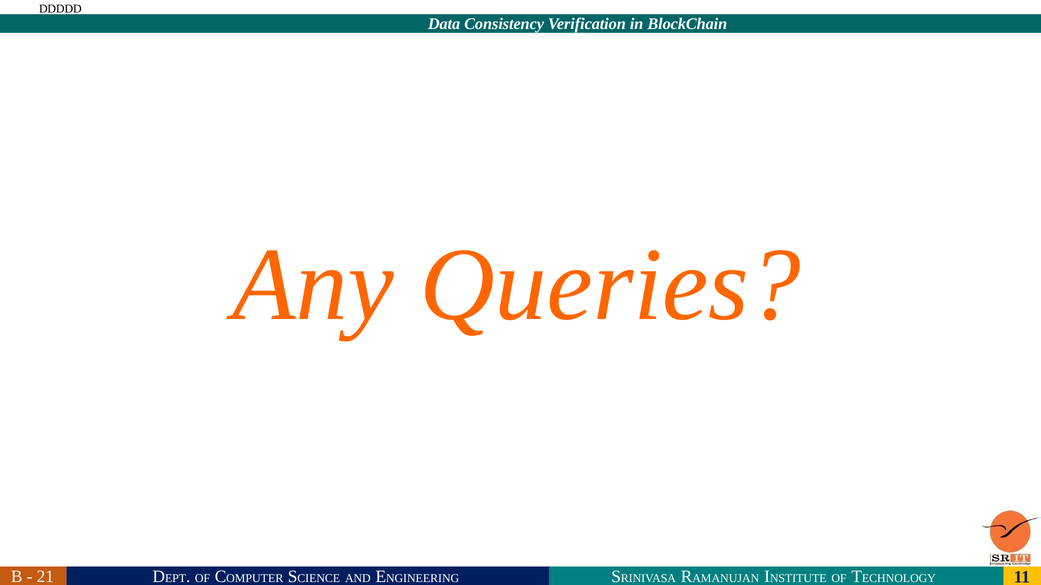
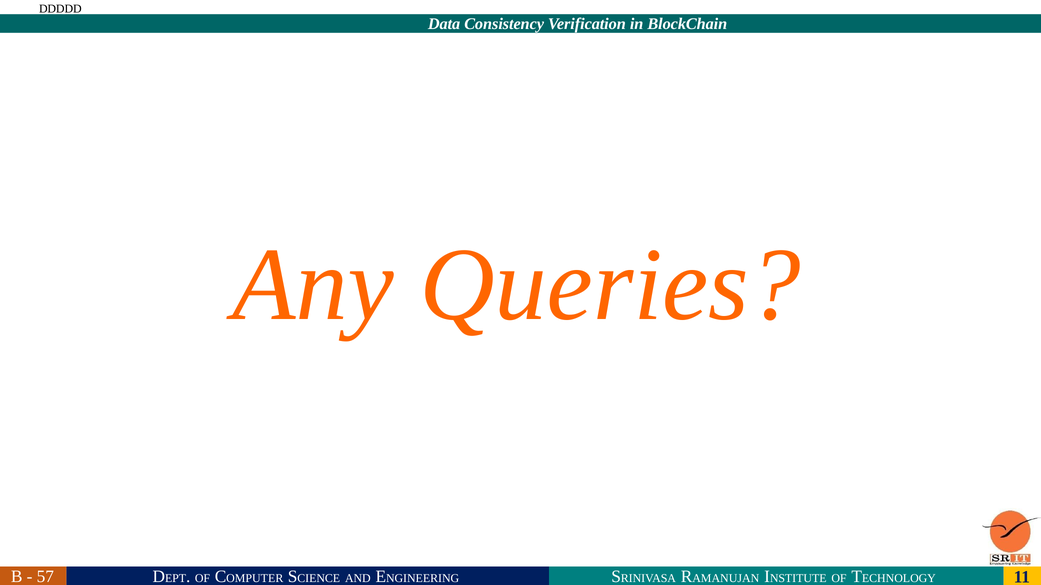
21: 21 -> 57 (45, 577)
